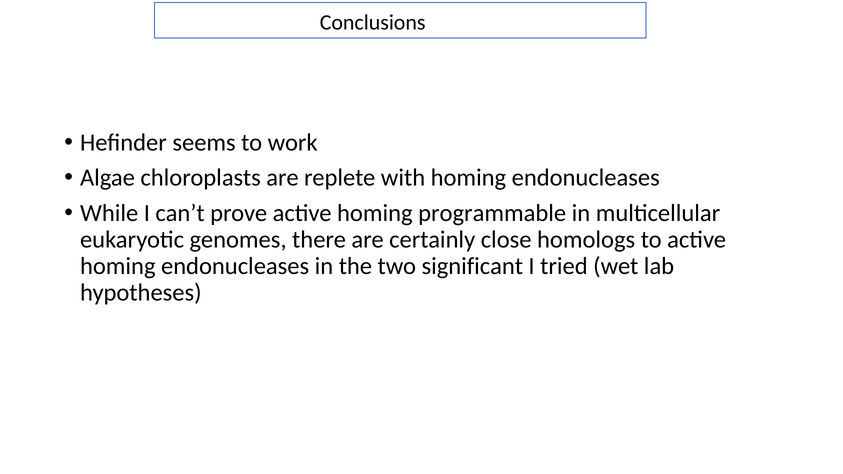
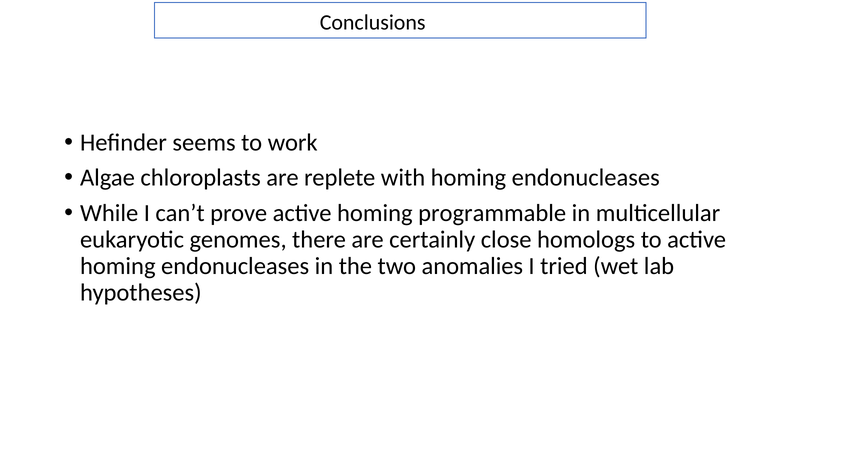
significant: significant -> anomalies (472, 266)
